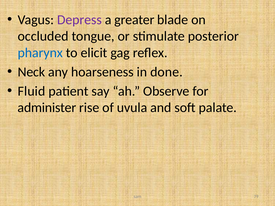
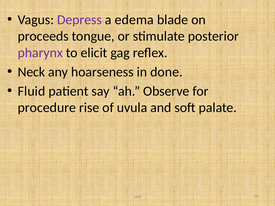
greater: greater -> edema (134, 20)
occluded: occluded -> proceeds (43, 36)
pharynx colour: blue -> purple (40, 53)
administer: administer -> procedure (47, 108)
